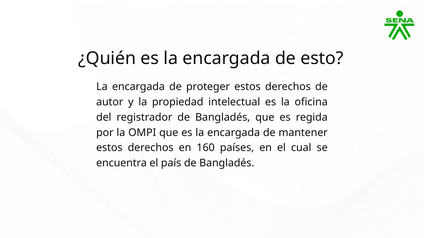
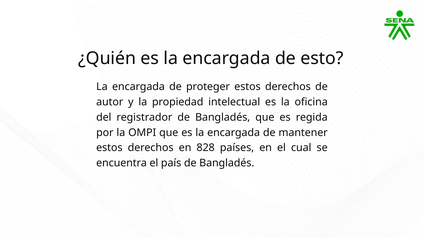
160: 160 -> 828 (206, 148)
